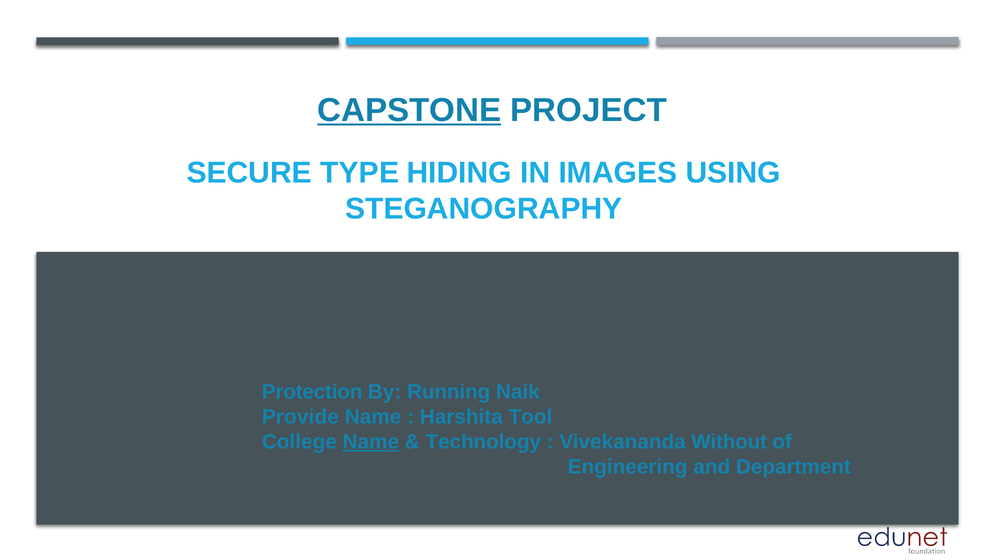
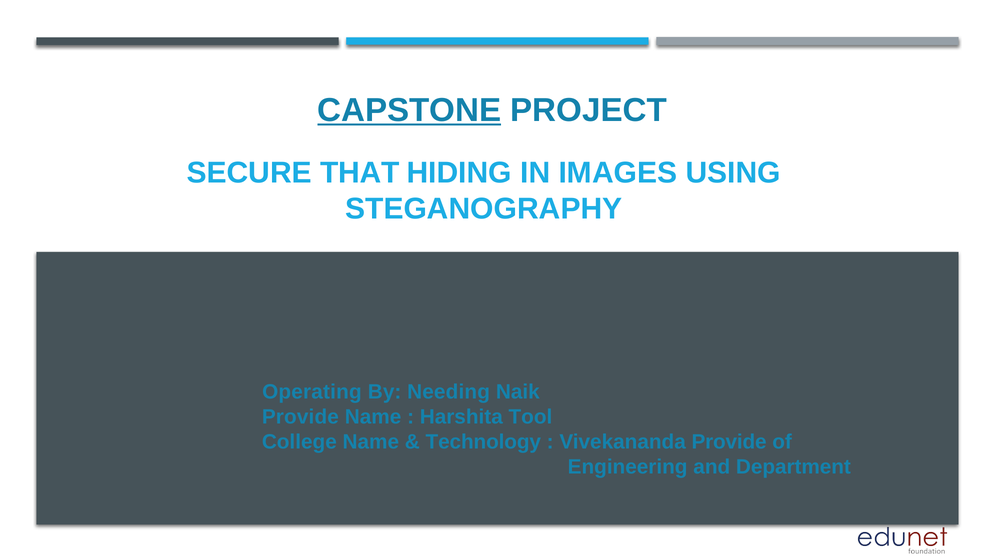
TYPE: TYPE -> THAT (360, 173)
Protection: Protection -> Operating (312, 392)
Running: Running -> Needing (449, 392)
Name underline: present -> none (371, 442)
Vivekananda Without: Without -> Provide (729, 442)
